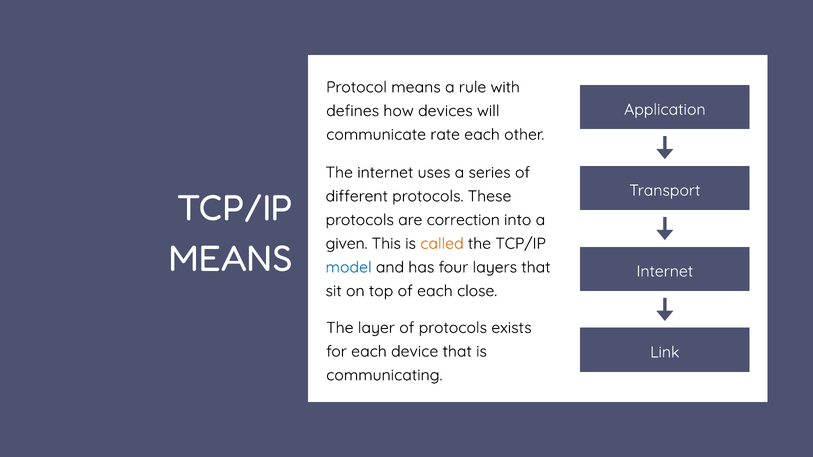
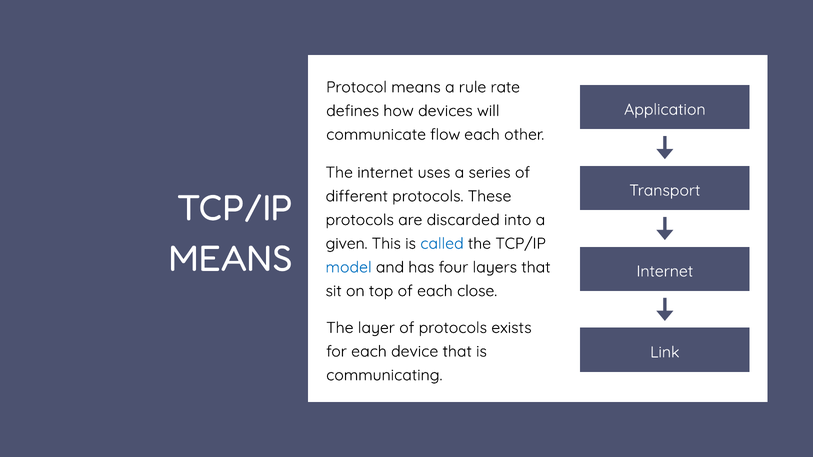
with: with -> rate (505, 87)
rate: rate -> flow (445, 135)
correction: correction -> discarded (463, 220)
called colour: orange -> blue (442, 244)
